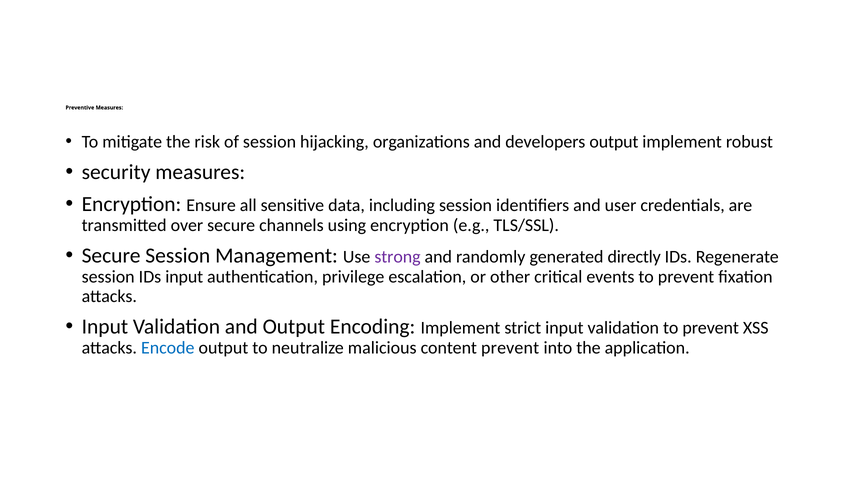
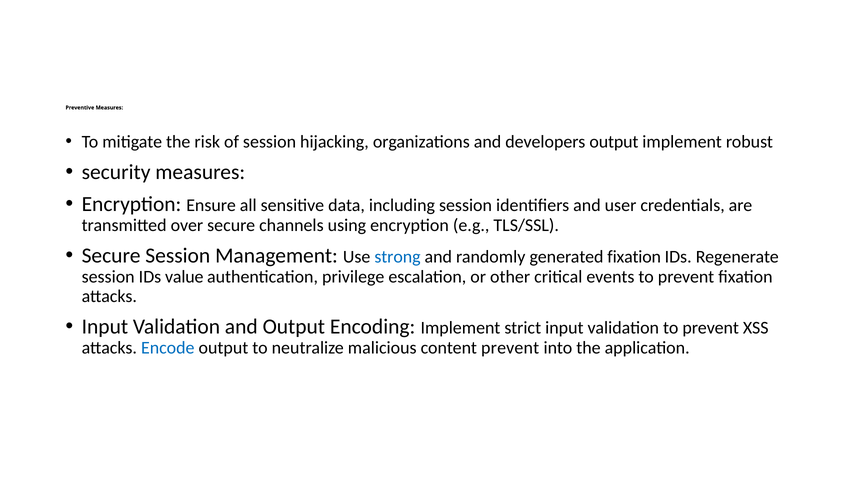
strong colour: purple -> blue (397, 257)
generated directly: directly -> fixation (634, 257)
IDs input: input -> value (184, 277)
